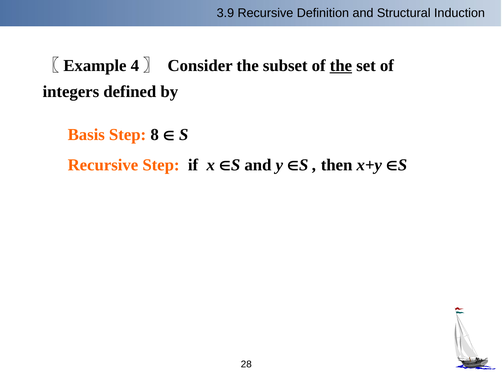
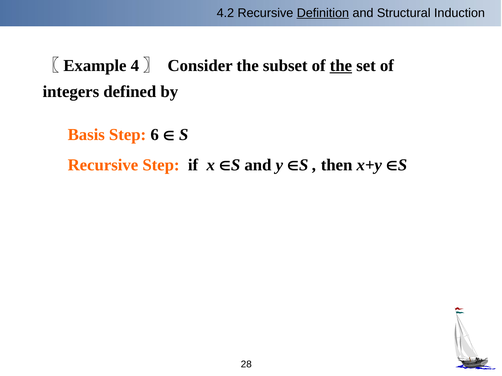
3.9: 3.9 -> 4.2 (225, 13)
Definition underline: none -> present (323, 13)
8: 8 -> 6 (155, 135)
